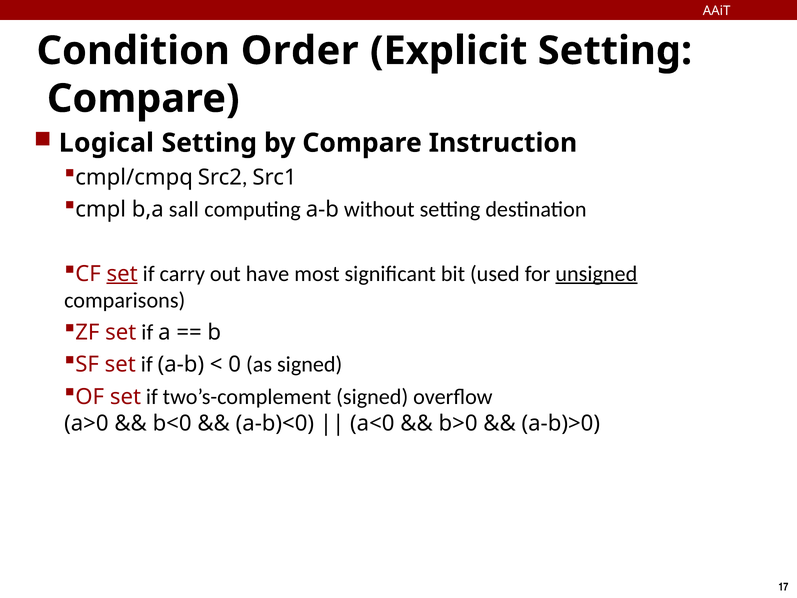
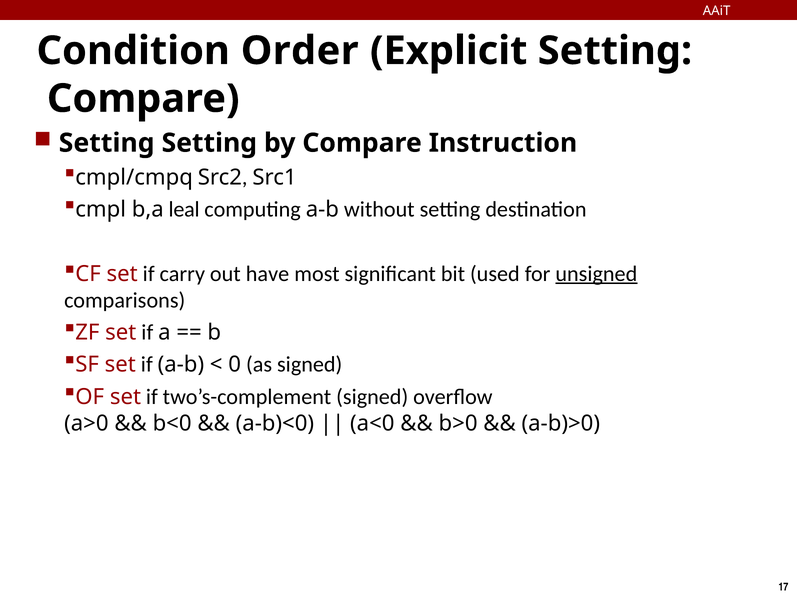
Logical: Logical -> Setting (107, 143)
sall: sall -> leal (184, 209)
set underline: present -> none (122, 274)
